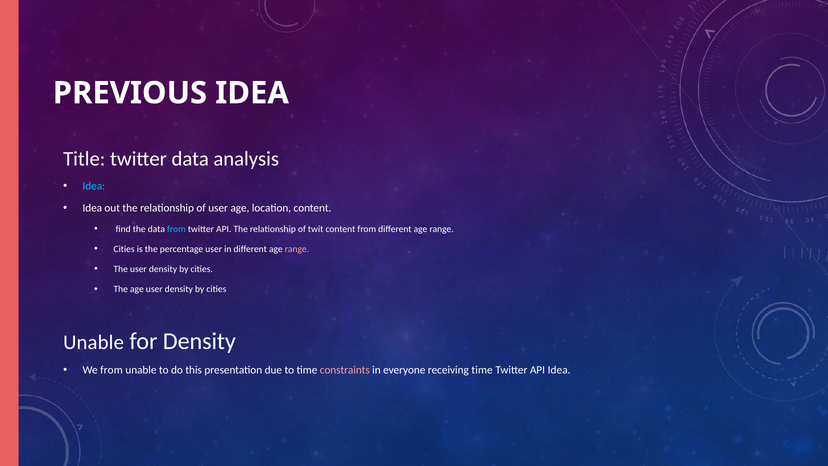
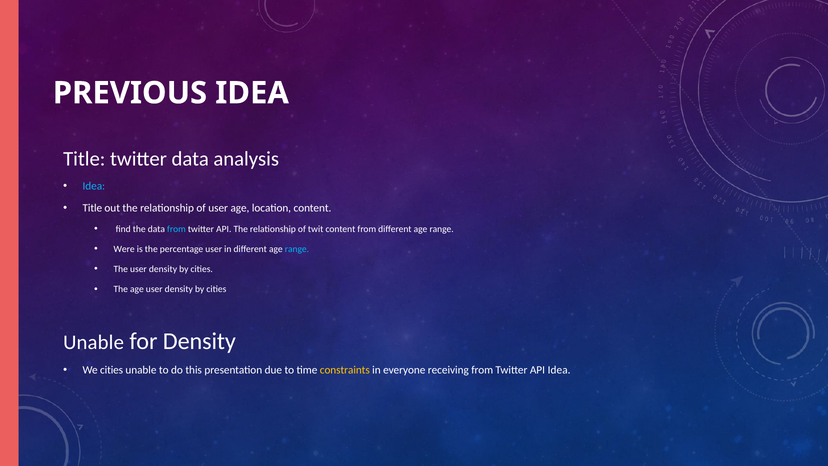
Idea: Idea -> Title (92, 208)
Cities: Cities -> Were (124, 249)
range colour: pink -> light blue (297, 249)
We from: from -> cities (112, 370)
constraints colour: pink -> yellow (345, 370)
receiving time: time -> from (482, 370)
